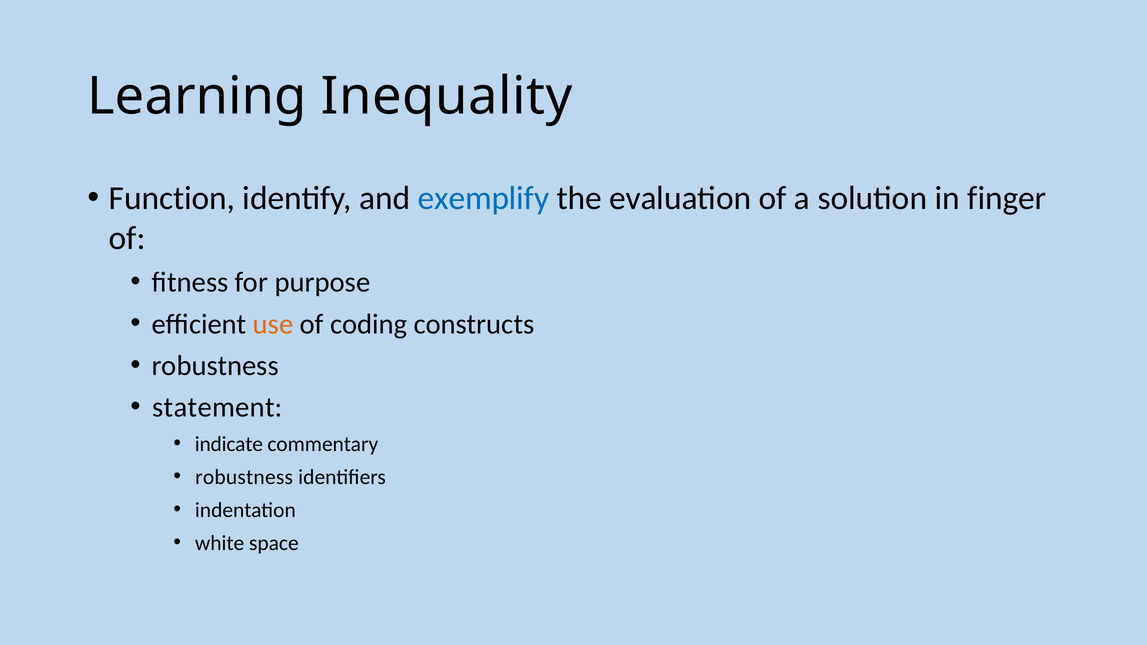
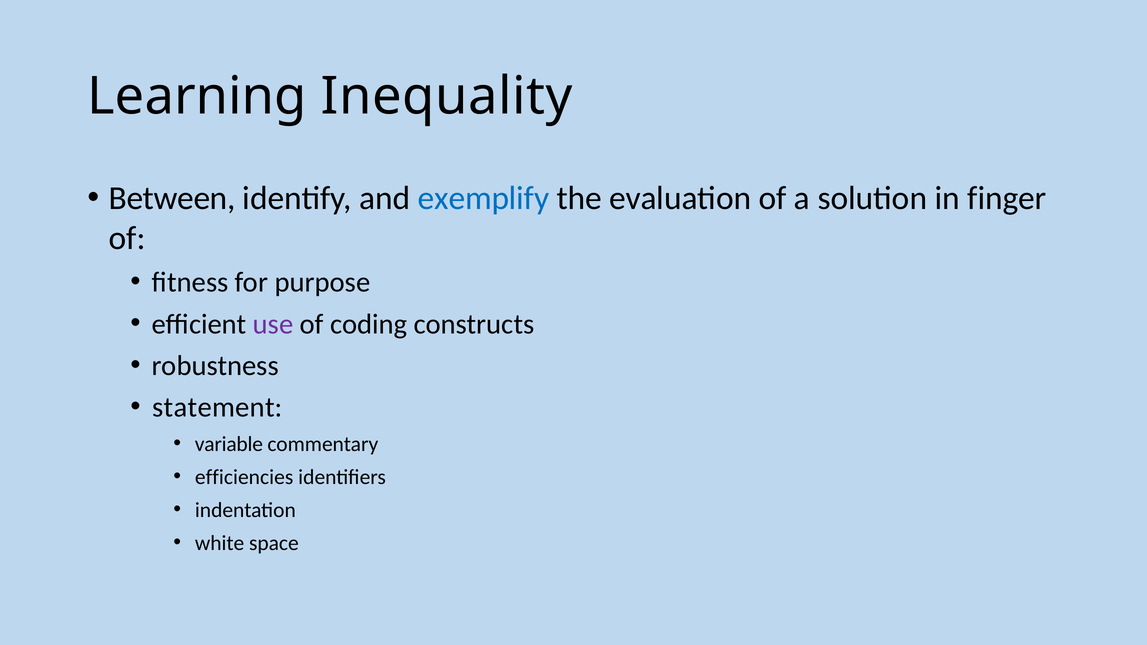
Function: Function -> Between (172, 198)
use colour: orange -> purple (273, 324)
indicate: indicate -> variable (229, 444)
robustness: robustness -> efficiencies (244, 477)
